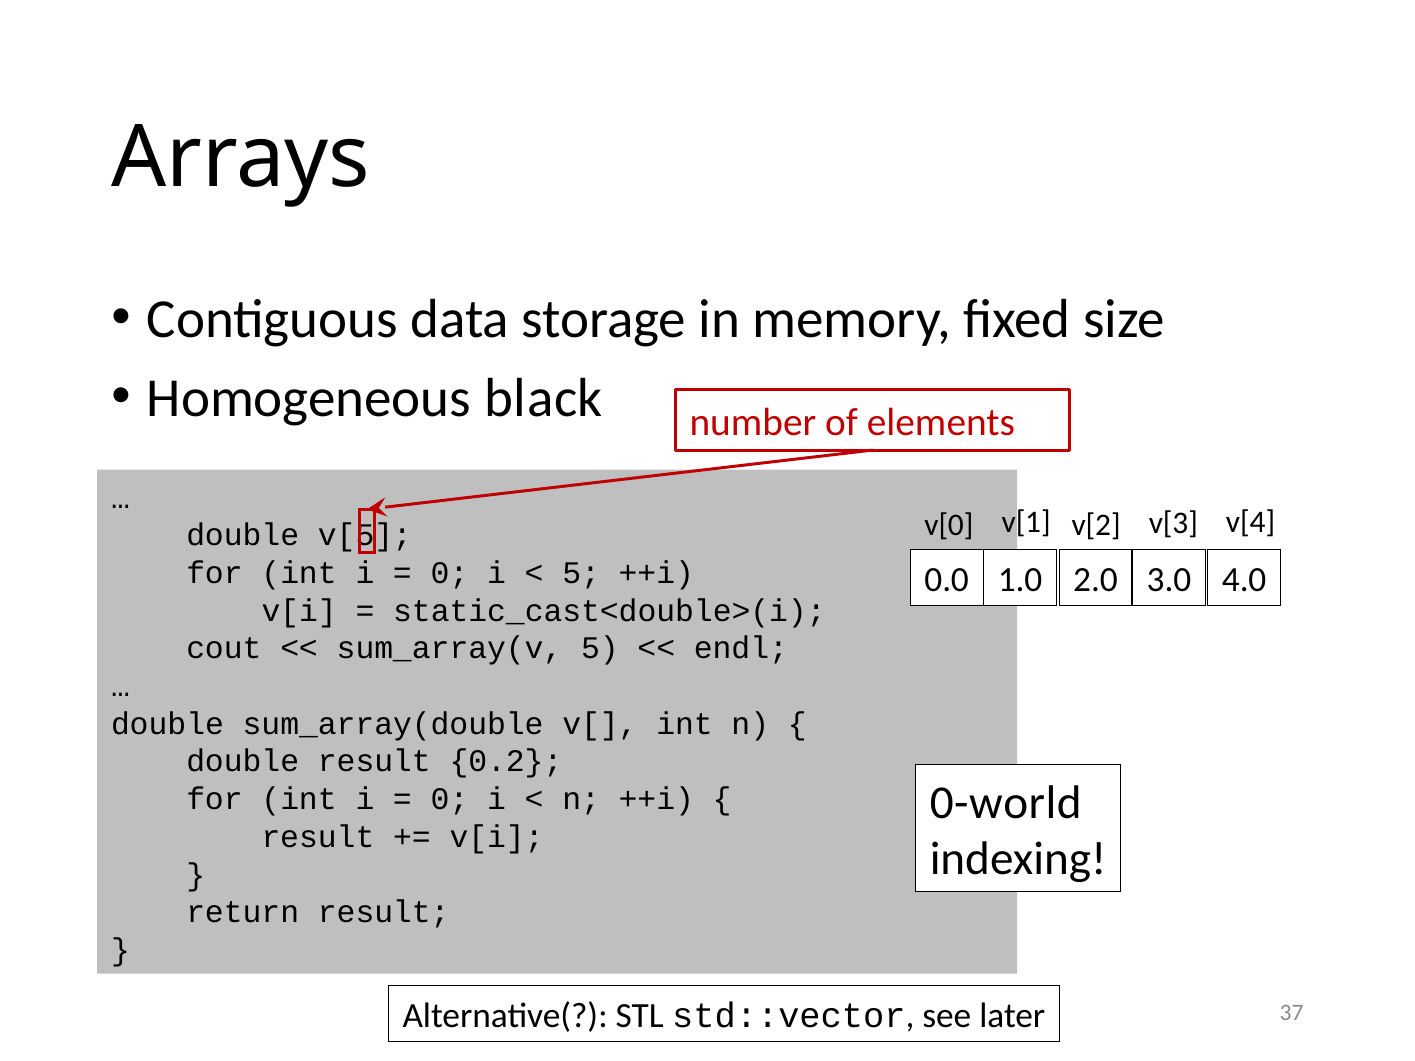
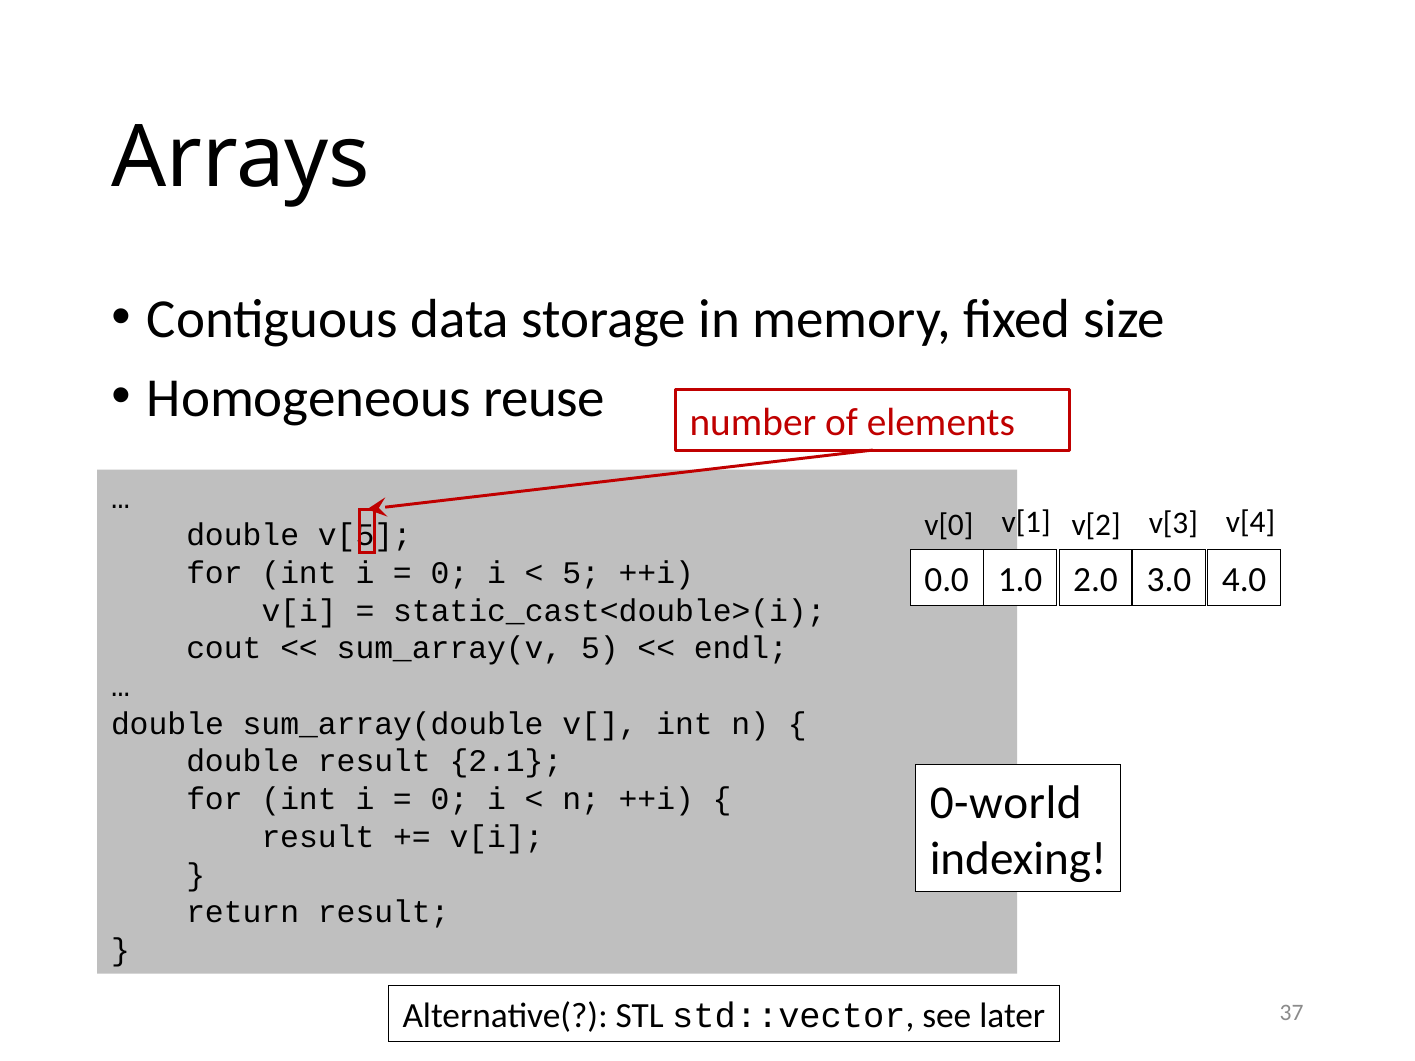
black: black -> reuse (544, 398)
0.2: 0.2 -> 2.1 (506, 762)
